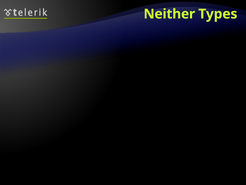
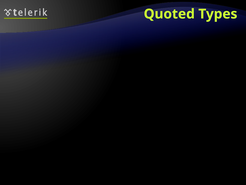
Neither: Neither -> Quoted (169, 14)
